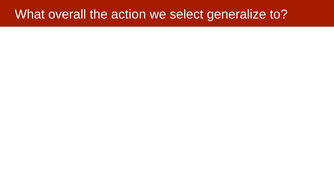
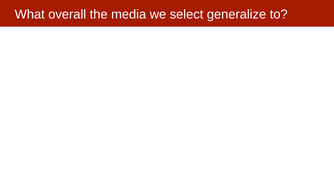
action: action -> media (129, 14)
